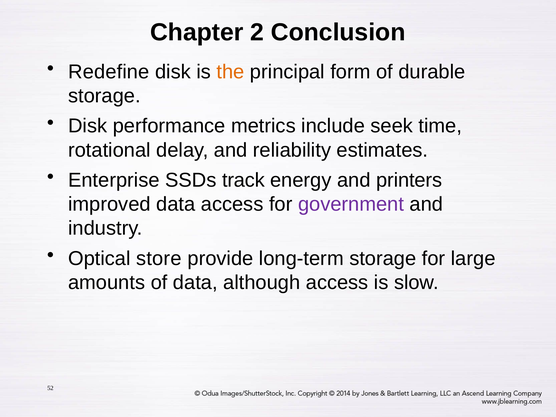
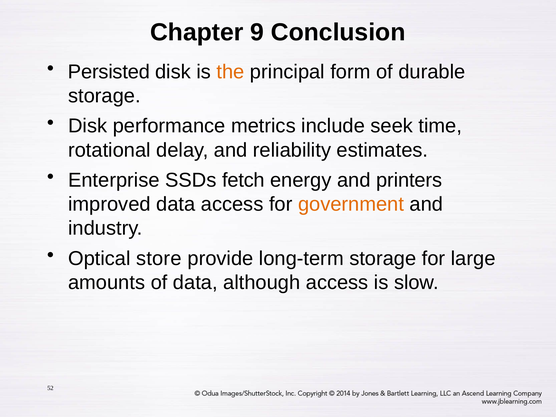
2: 2 -> 9 (257, 32)
Redefine: Redefine -> Persisted (109, 72)
track: track -> fetch (243, 180)
government colour: purple -> orange (351, 204)
